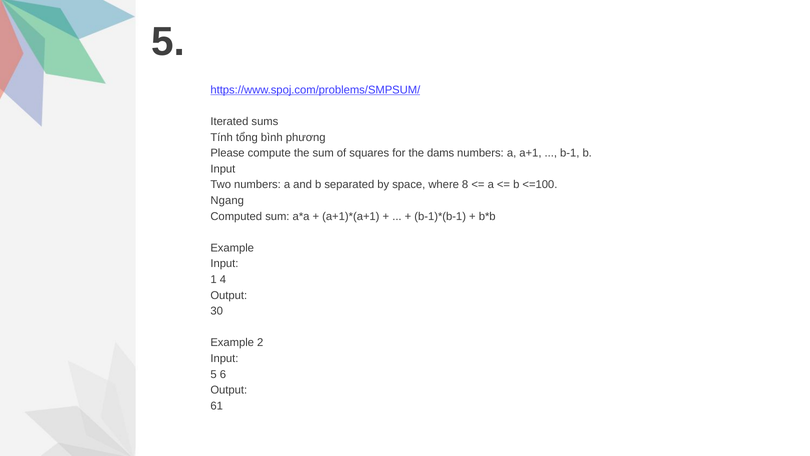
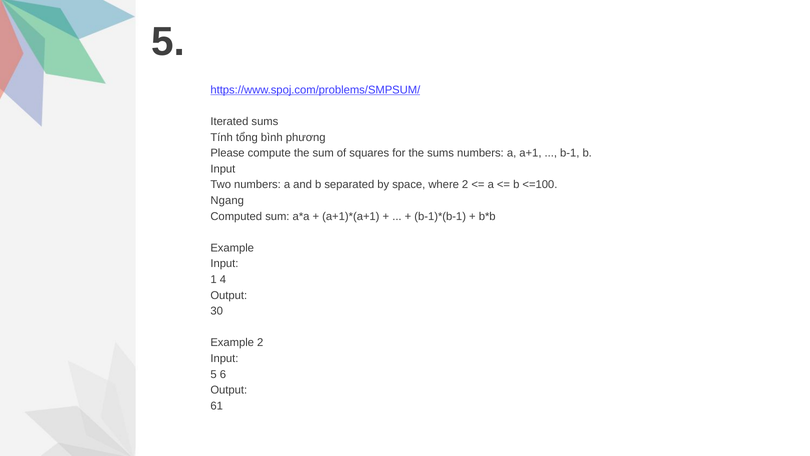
the dams: dams -> sums (441, 153)
where 8: 8 -> 2 (465, 185)
